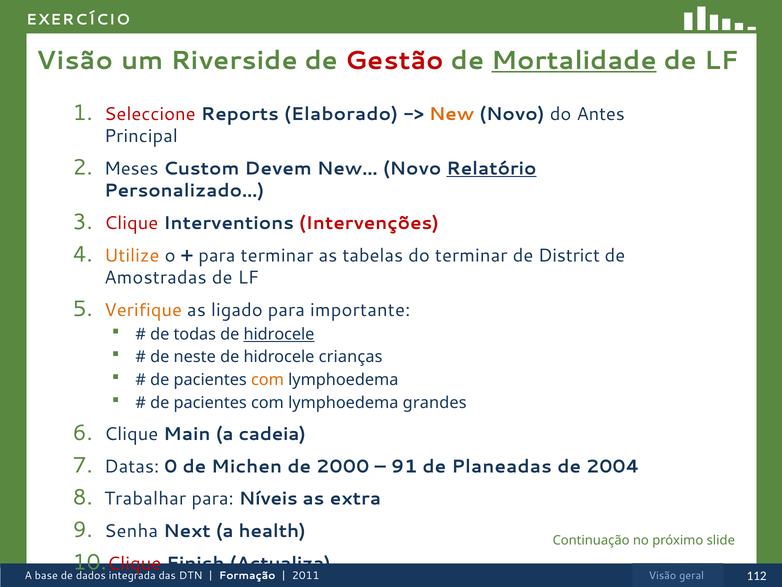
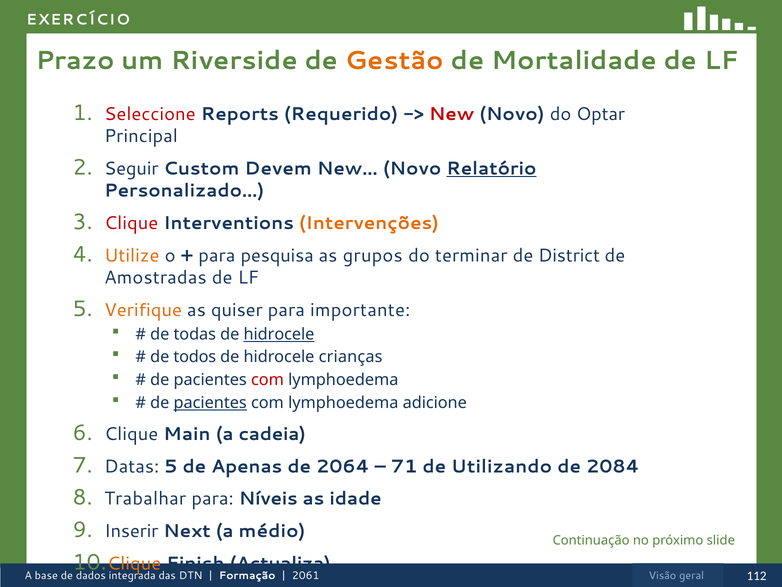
Visão: Visão -> Prazo (75, 60)
Gestão colour: red -> orange (394, 60)
Mortalidade underline: present -> none (574, 60)
Elaborado: Elaborado -> Requerido (341, 114)
New colour: orange -> red (452, 114)
Antes: Antes -> Optar (601, 114)
Meses: Meses -> Seguir (131, 169)
Intervenções colour: red -> orange (369, 223)
para terminar: terminar -> pesquisa (277, 255)
tabelas: tabelas -> grupos (373, 255)
ligado: ligado -> quiser (237, 310)
neste: neste -> todos (195, 357)
com colour: orange -> red (267, 380)
pacientes underline: none -> present (210, 402)
grandes: grandes -> adicione (435, 402)
Datas 0: 0 -> 5 (171, 466)
Michen: Michen -> Apenas (247, 466)
2000: 2000 -> 2064 (343, 466)
91: 91 -> 71 (404, 466)
Planeadas: Planeadas -> Utilizando (502, 466)
2004: 2004 -> 2084 (613, 466)
extra: extra -> idade (356, 498)
Senha: Senha -> Inserir (131, 531)
health: health -> médio (272, 531)
Clique colour: red -> orange (134, 563)
2011: 2011 -> 2061 (306, 575)
